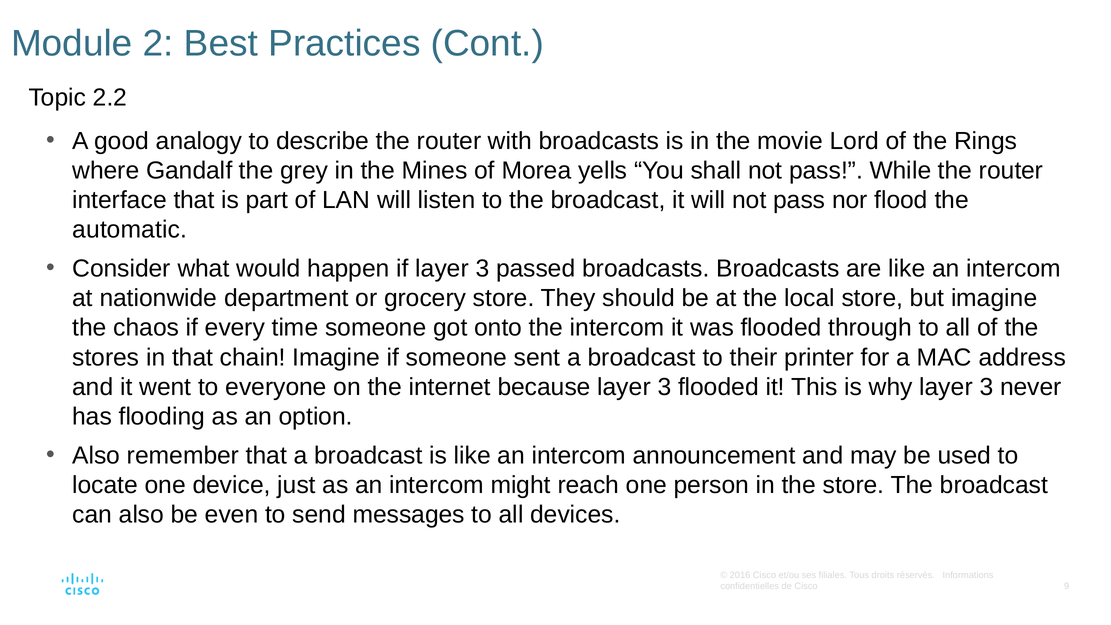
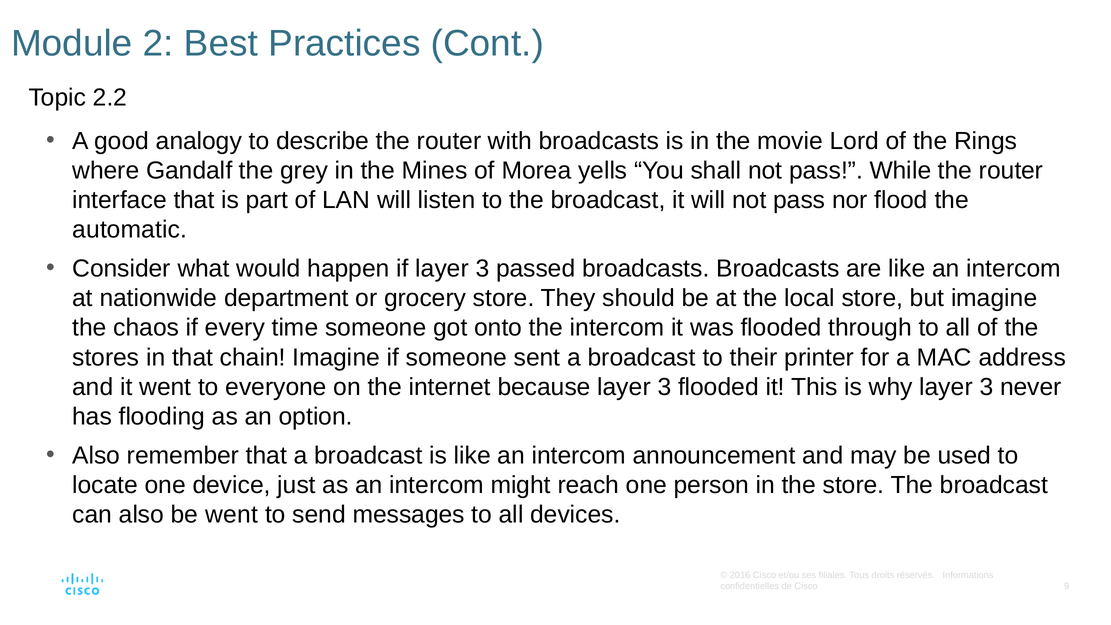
be even: even -> went (231, 515)
